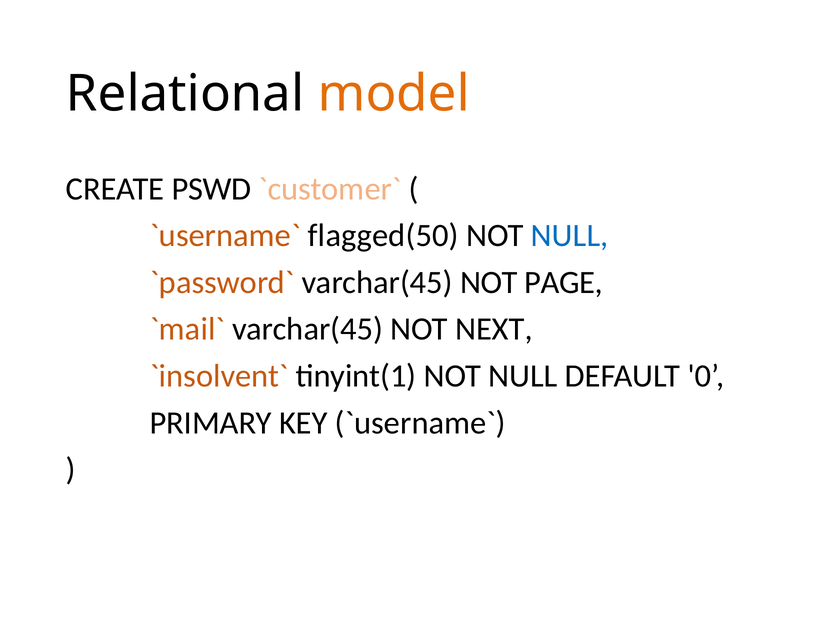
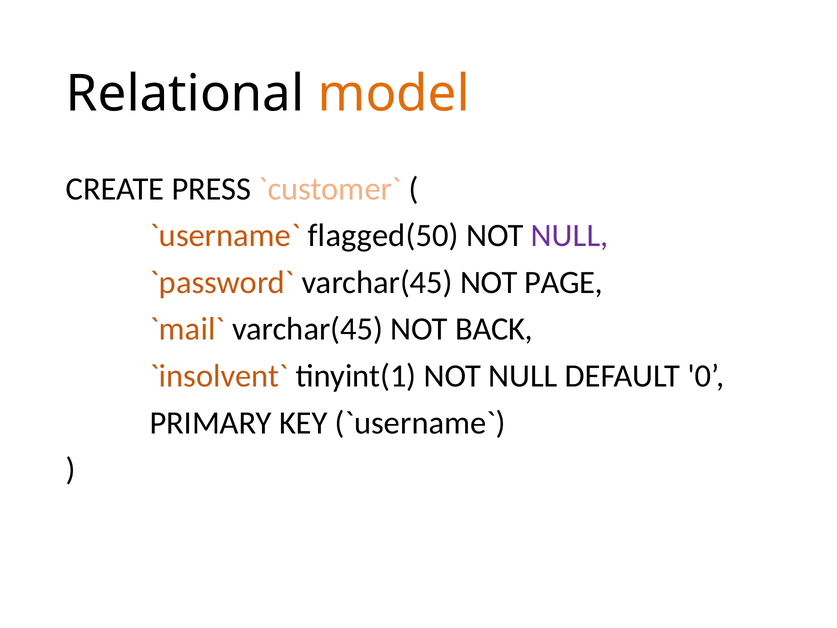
PSWD: PSWD -> PRESS (211, 189)
NULL colour: blue -> purple (570, 235)
NEXT: NEXT -> BACK (494, 329)
